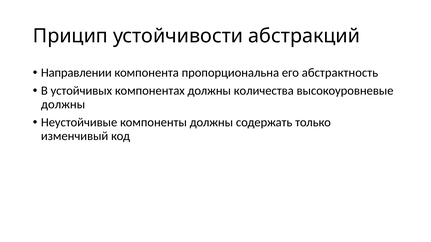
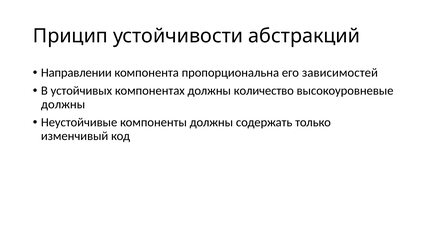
абстрактность: абстрактность -> зависимостей (340, 73)
количества: количества -> количество (264, 91)
